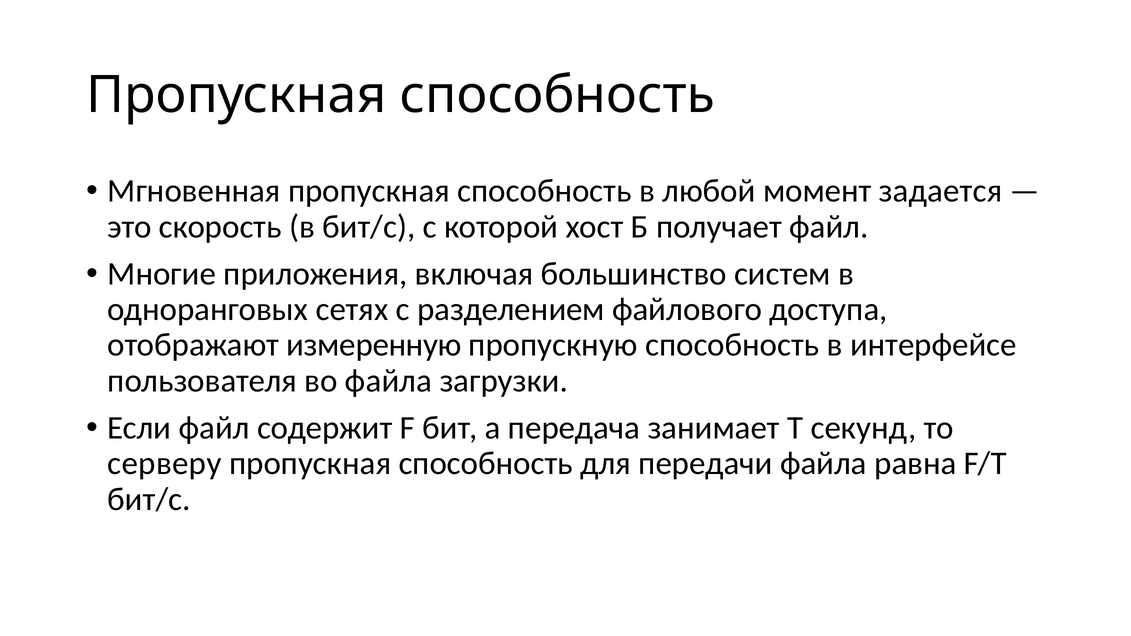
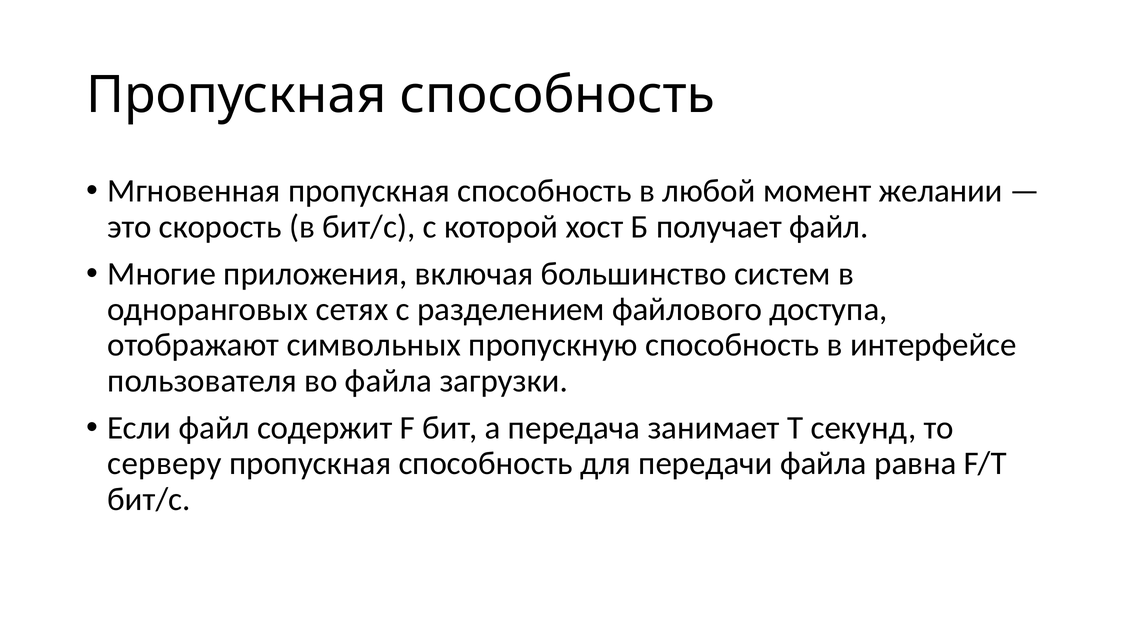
задается: задается -> желании (941, 191)
измеренную: измеренную -> символьных (374, 345)
